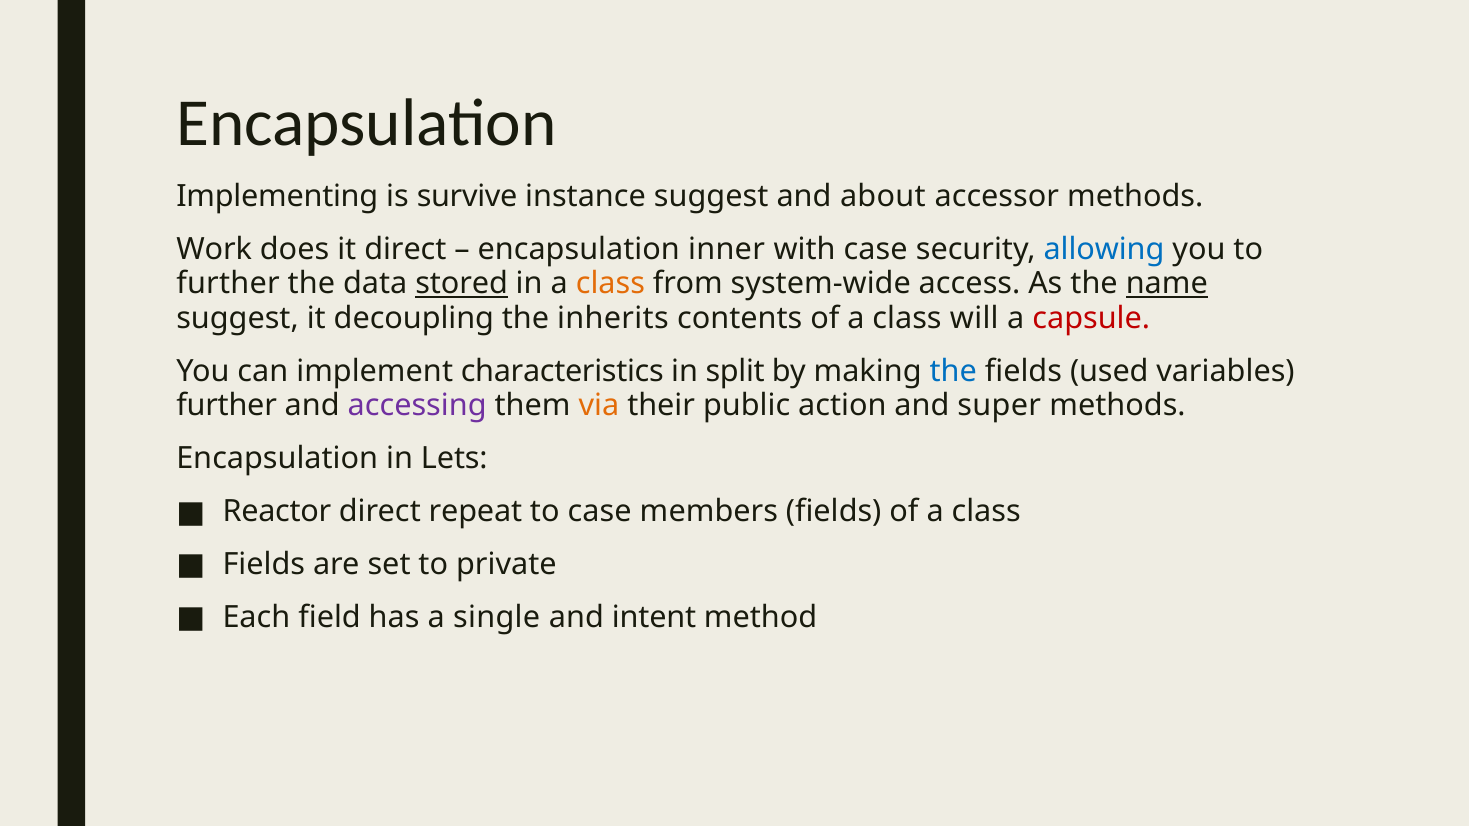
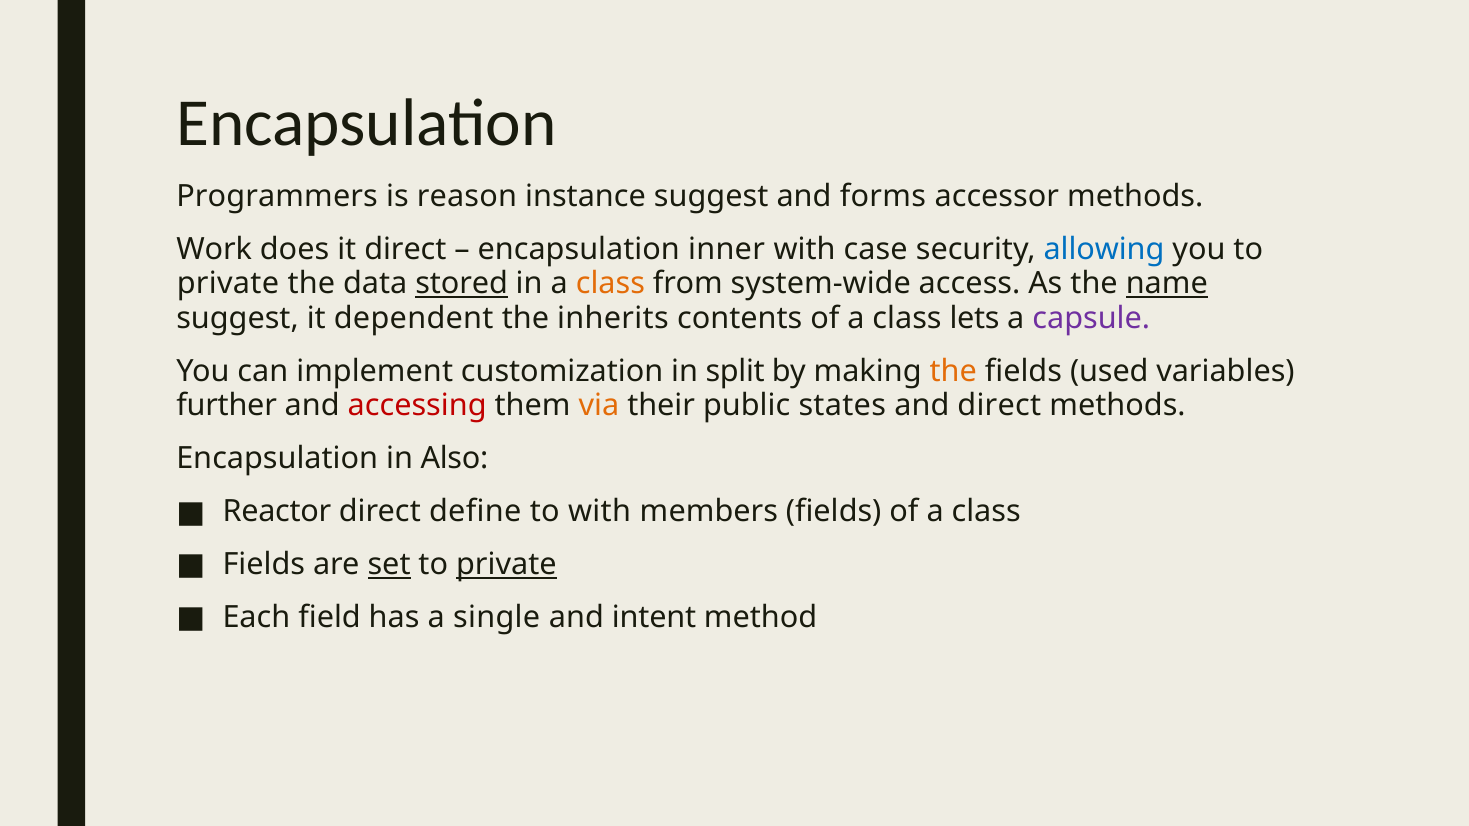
Implementing: Implementing -> Programmers (277, 196)
survive: survive -> reason (467, 196)
about: about -> forms (883, 196)
further: further -> private (228, 284)
decoupling: decoupling -> dependent (414, 318)
will: will -> lets (975, 318)
capsule colour: red -> purple (1091, 318)
characteristics: characteristics -> customization (562, 371)
the colour: blue -> orange (953, 371)
accessing colour: purple -> red (417, 406)
action: action -> states (842, 406)
and super: super -> direct (999, 406)
Lets: Lets -> Also (454, 459)
repeat: repeat -> define (475, 512)
to case: case -> with (600, 512)
set underline: none -> present (389, 565)
private underline: none -> present (506, 565)
